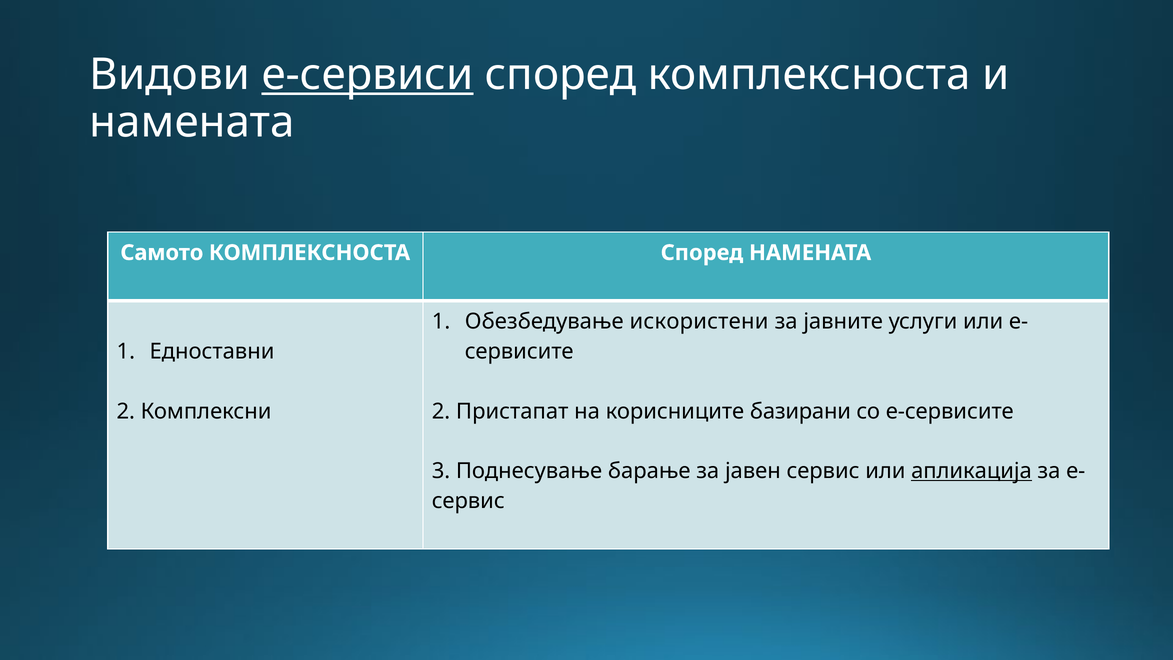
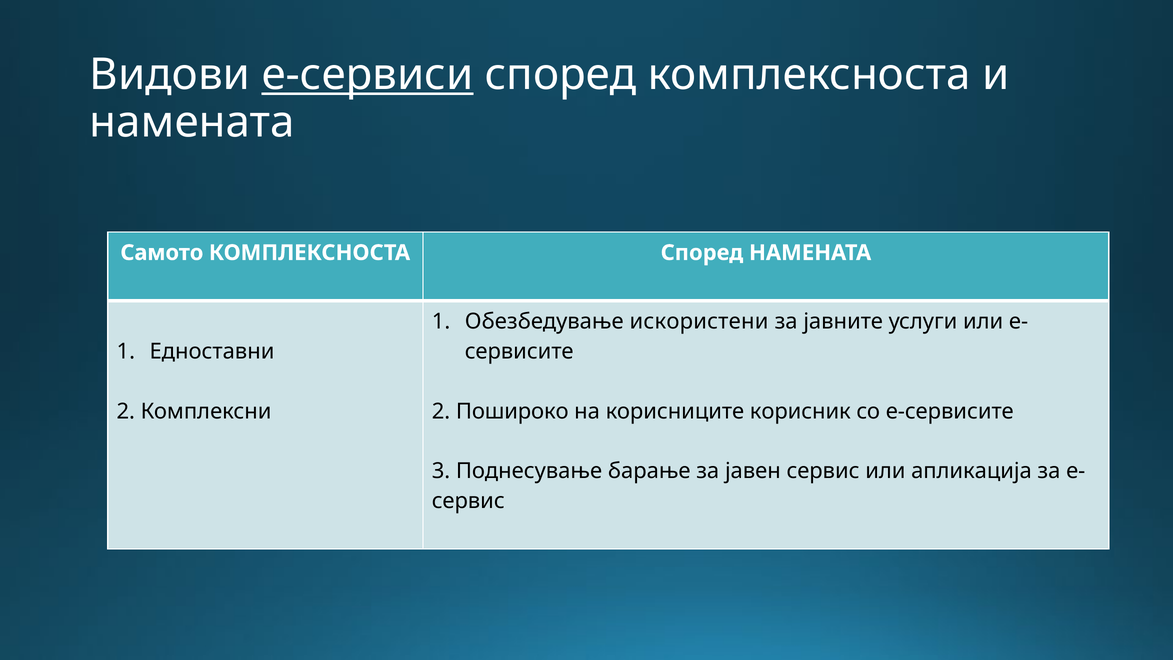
Пристапат: Пристапат -> Пошироко (512, 411)
базирани: базирани -> корисник (800, 411)
апликација underline: present -> none (971, 471)
